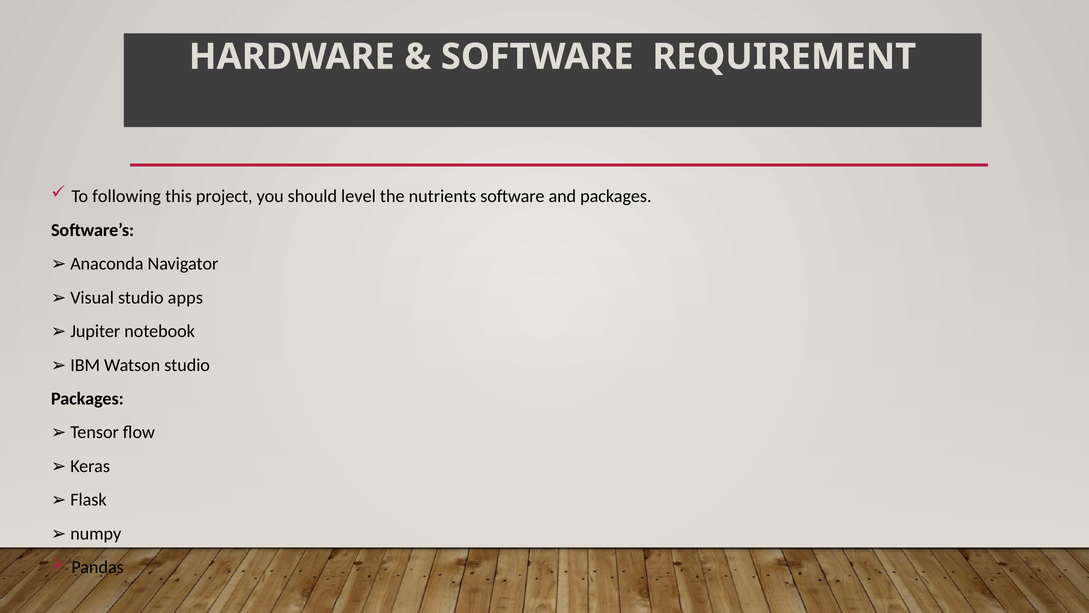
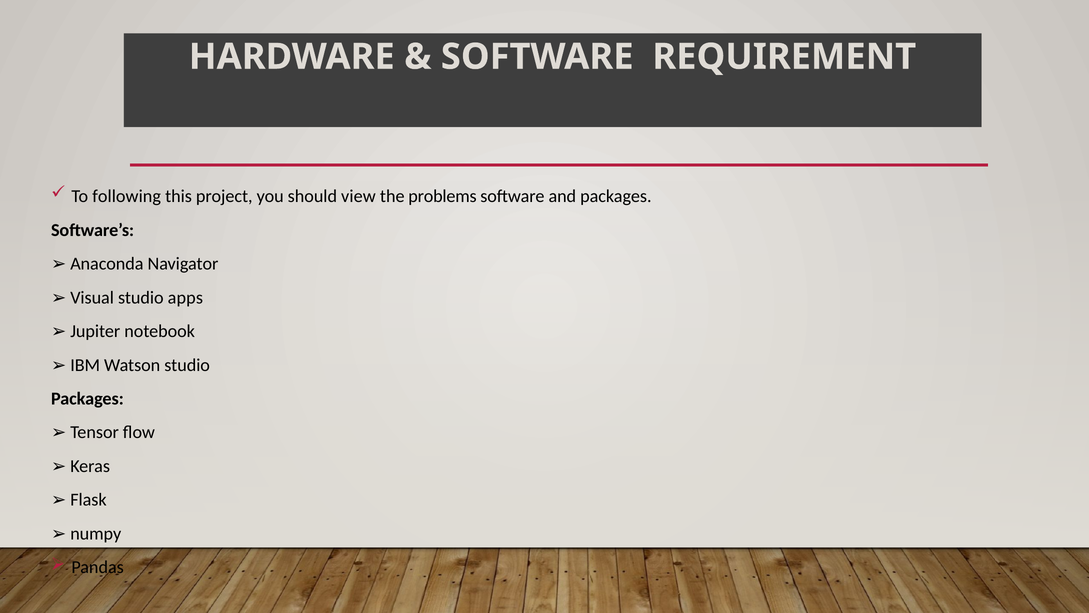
level: level -> view (358, 196)
nutrients: nutrients -> problems (442, 196)
